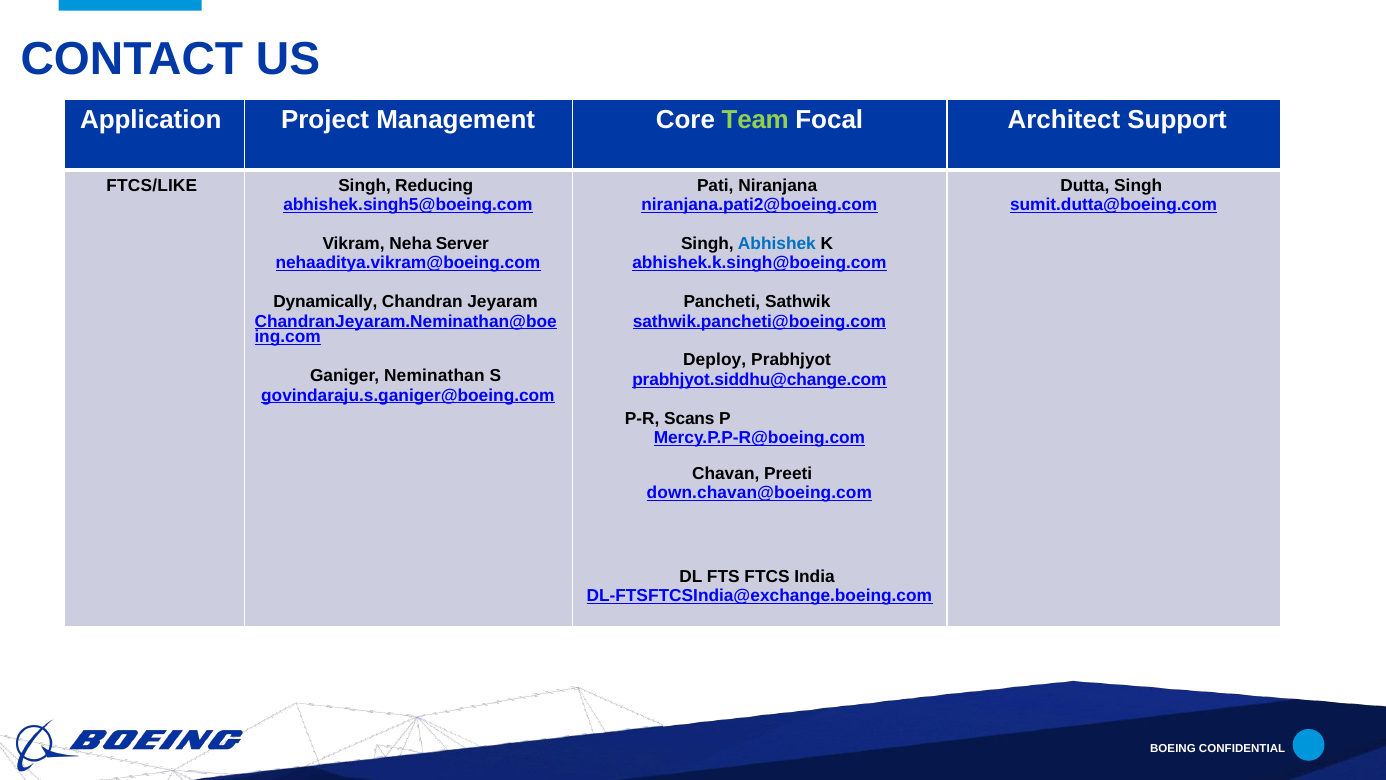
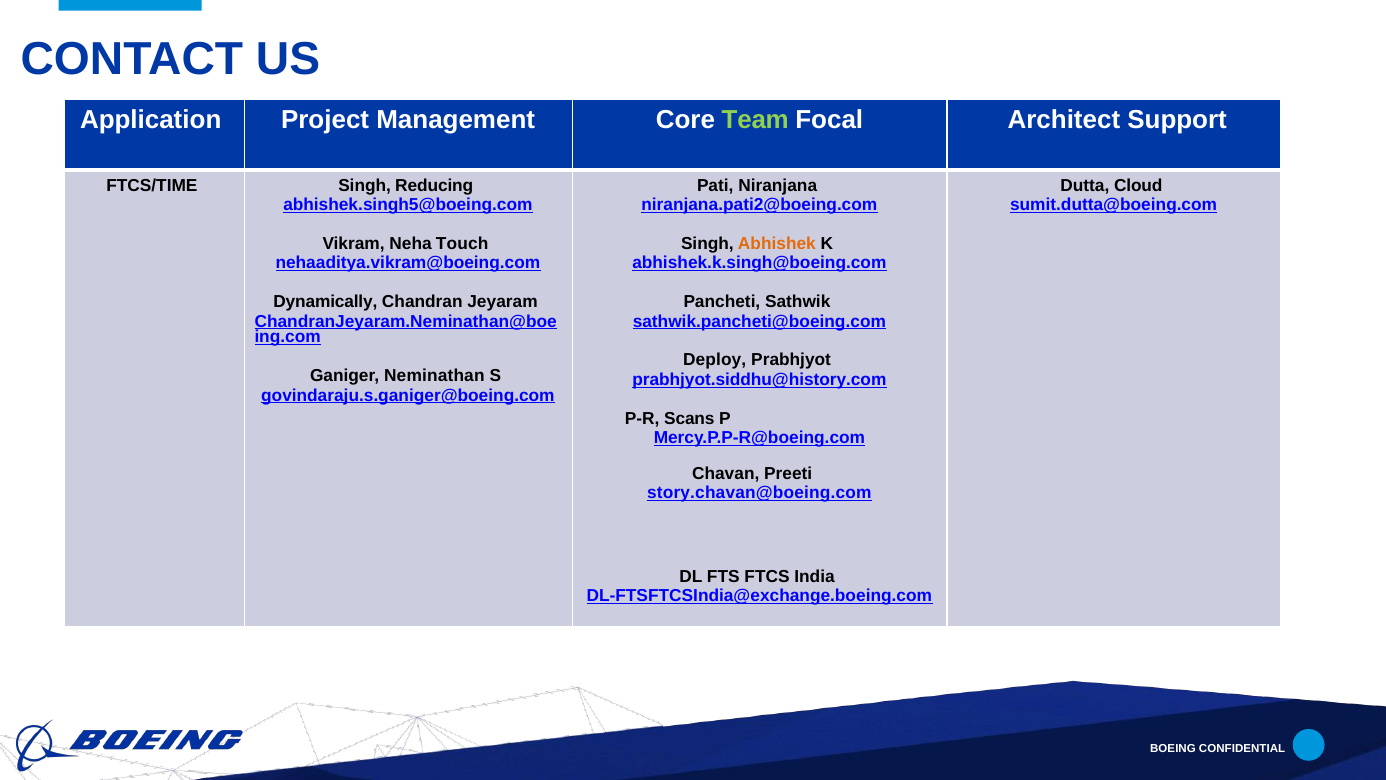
FTCS/LIKE: FTCS/LIKE -> FTCS/TIME (152, 185)
Dutta Singh: Singh -> Cloud (1138, 185)
Server: Server -> Touch (462, 244)
Abhishek colour: blue -> orange (777, 244)
prabhjyot.siddhu@change.com: prabhjyot.siddhu@change.com -> prabhjyot.siddhu@history.com (759, 379)
down.chavan@boeing.com: down.chavan@boeing.com -> story.chavan@boeing.com (759, 492)
